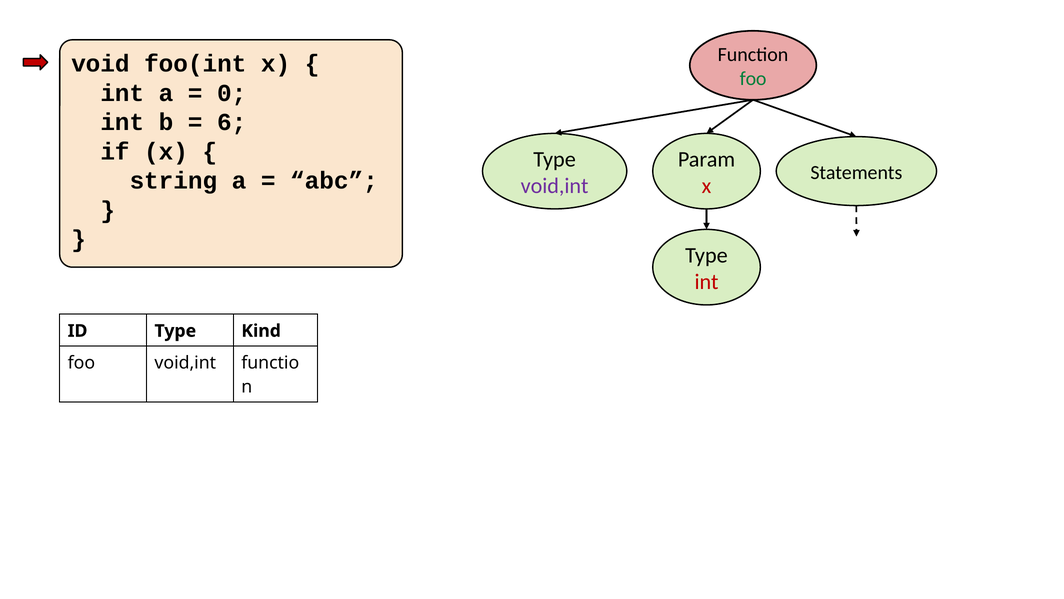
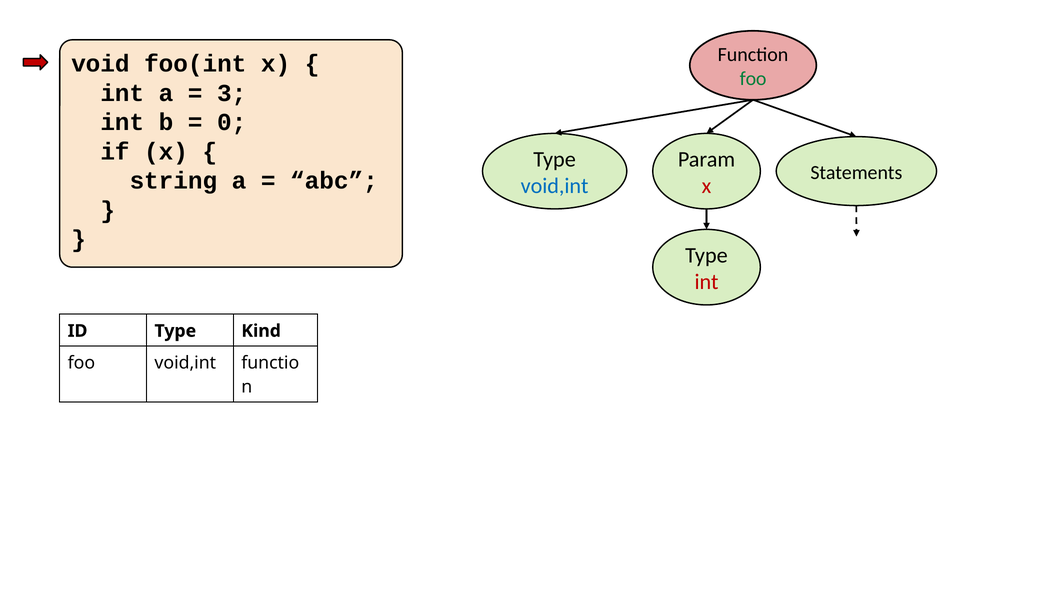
0: 0 -> 3 (232, 93)
6: 6 -> 0 (232, 122)
void,int colour: purple -> blue (555, 186)
